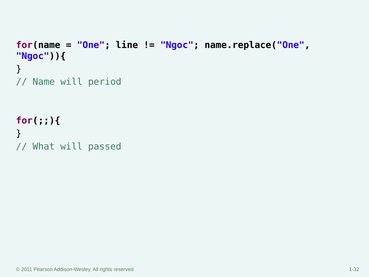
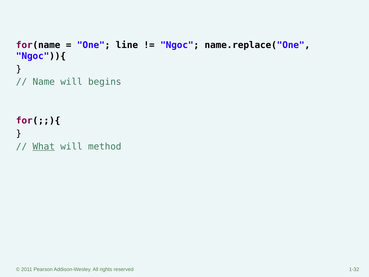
period: period -> begins (105, 82)
What underline: none -> present (44, 146)
passed: passed -> method (105, 146)
